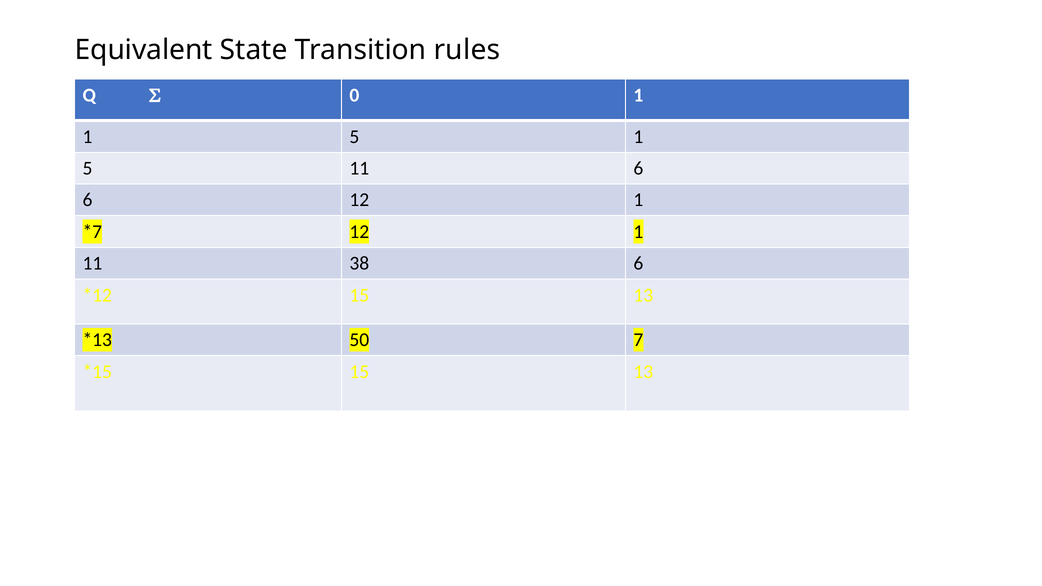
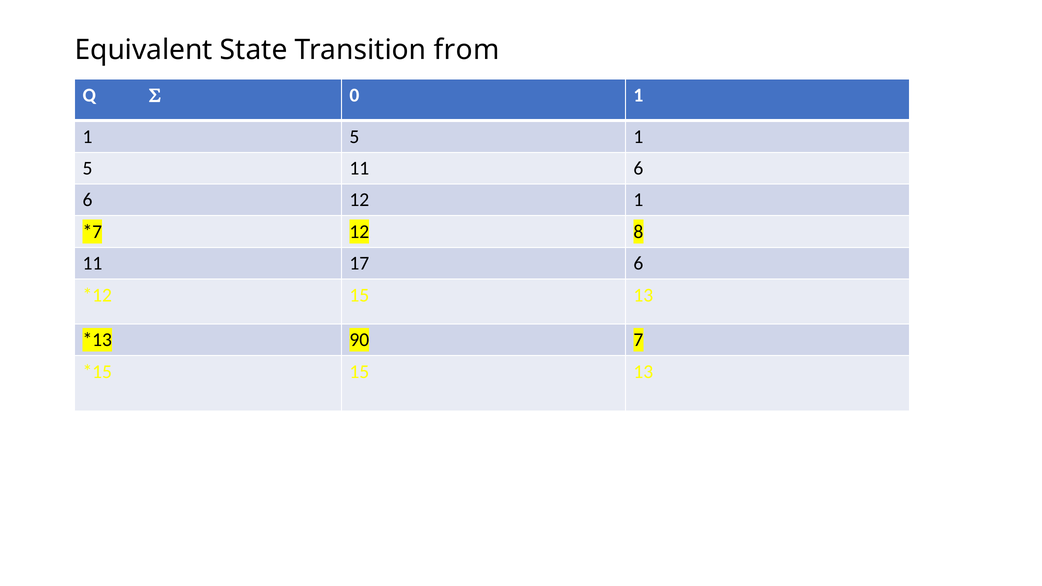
rules: rules -> from (467, 50)
1: 1 -> 8 (638, 232)
38: 38 -> 17 (359, 263)
50: 50 -> 90 (359, 340)
